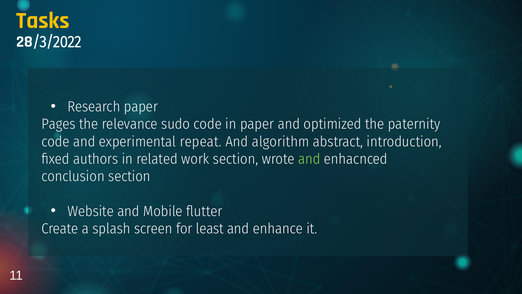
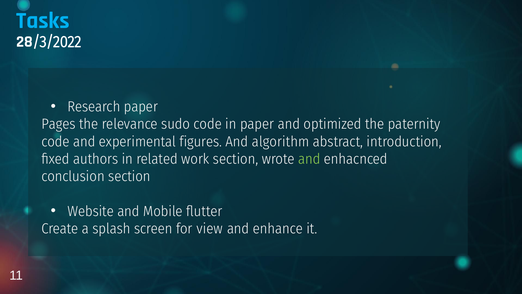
Tasks colour: yellow -> light blue (43, 20)
repeat: repeat -> figures (201, 141)
least: least -> view (210, 228)
